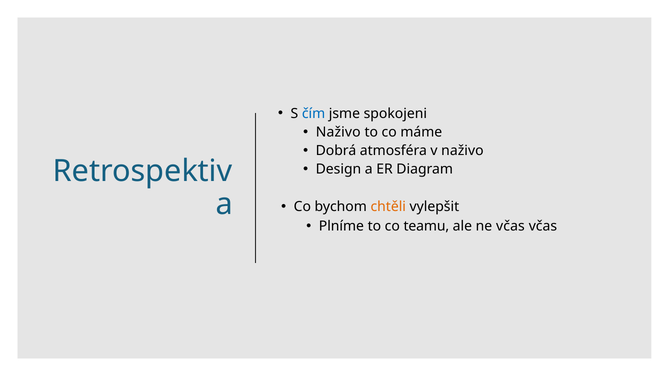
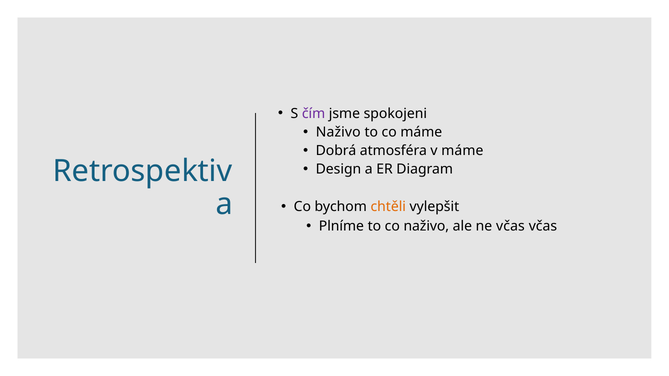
čím colour: blue -> purple (314, 114)
v naživo: naživo -> máme (462, 151)
co teamu: teamu -> naživo (426, 226)
